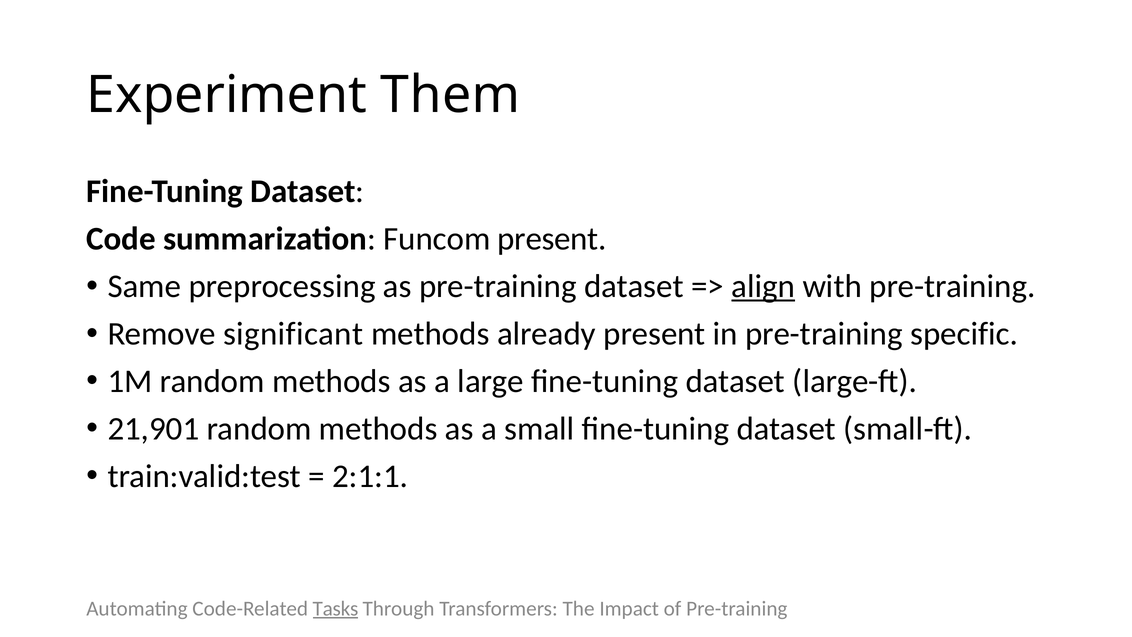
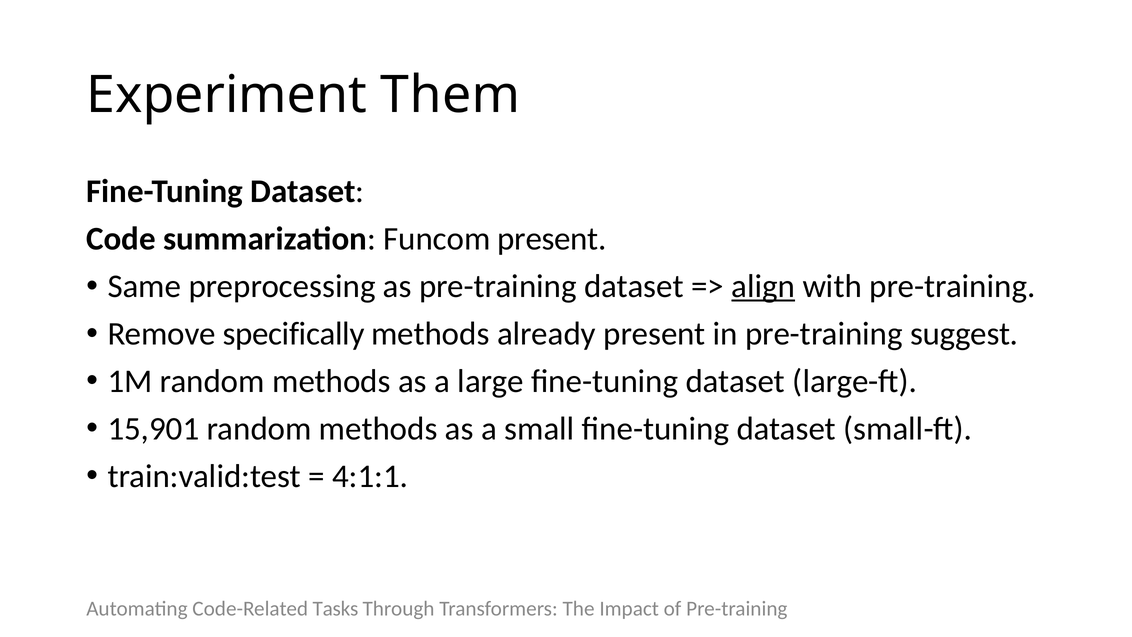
significant: significant -> specifically (294, 334)
specific: specific -> suggest (964, 334)
21,901: 21,901 -> 15,901 (153, 429)
2:1:1: 2:1:1 -> 4:1:1 (370, 476)
Tasks underline: present -> none (335, 608)
